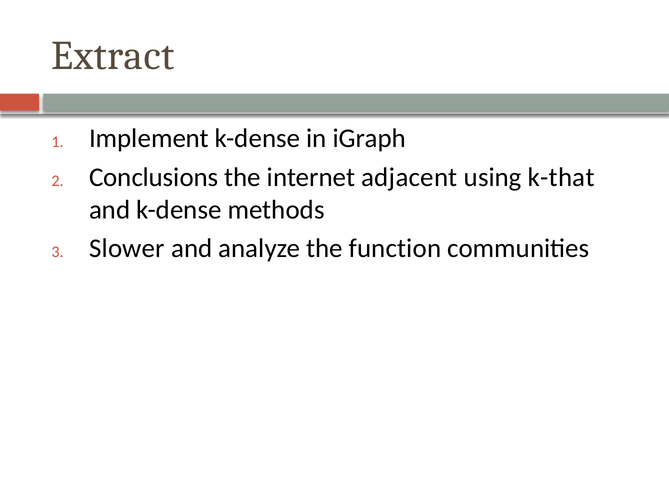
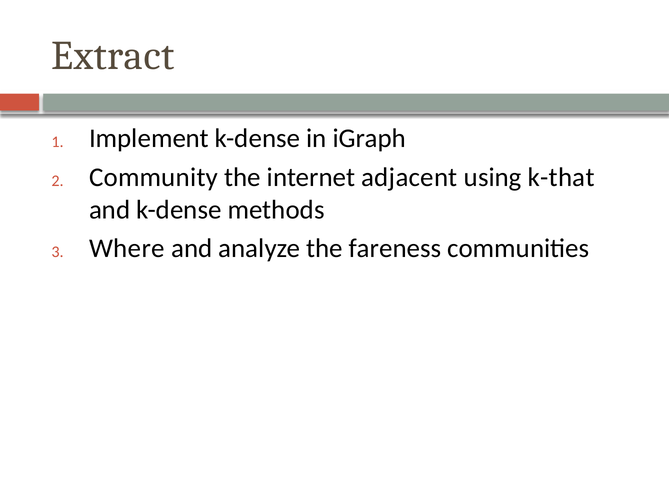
Conclusions: Conclusions -> Community (153, 177)
Slower: Slower -> Where (127, 248)
function: function -> fareness (395, 248)
